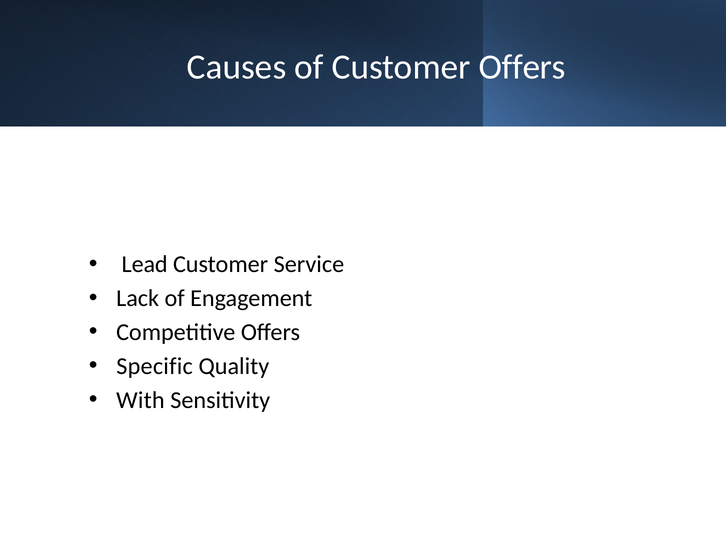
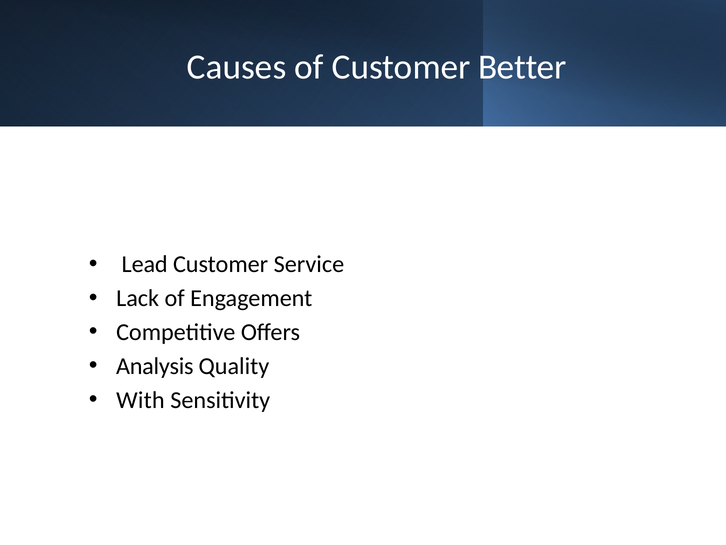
Customer Offers: Offers -> Better (522, 67)
Specific: Specific -> Analysis (155, 366)
